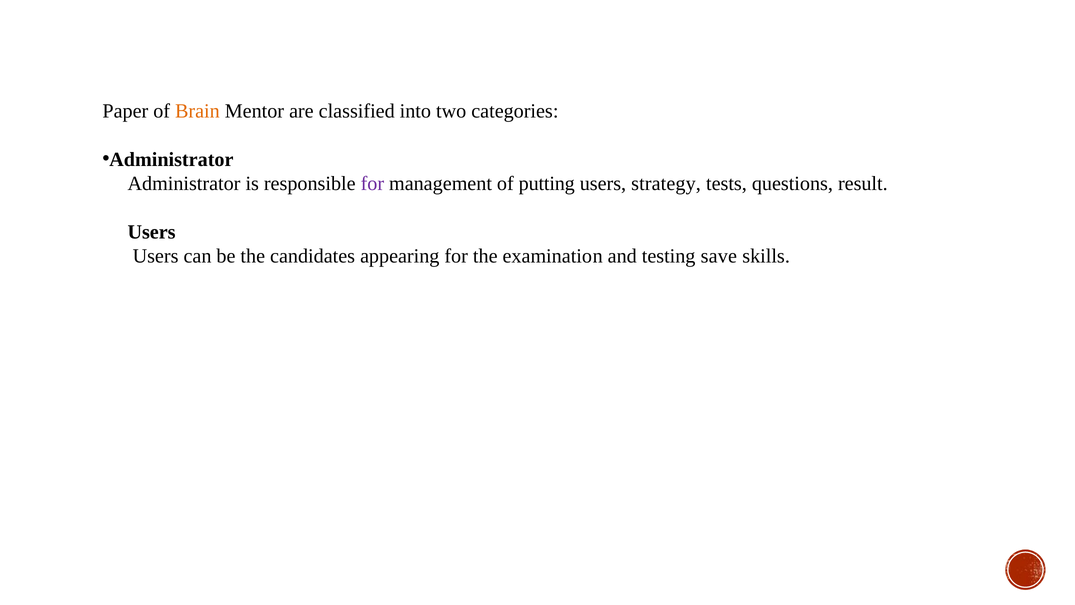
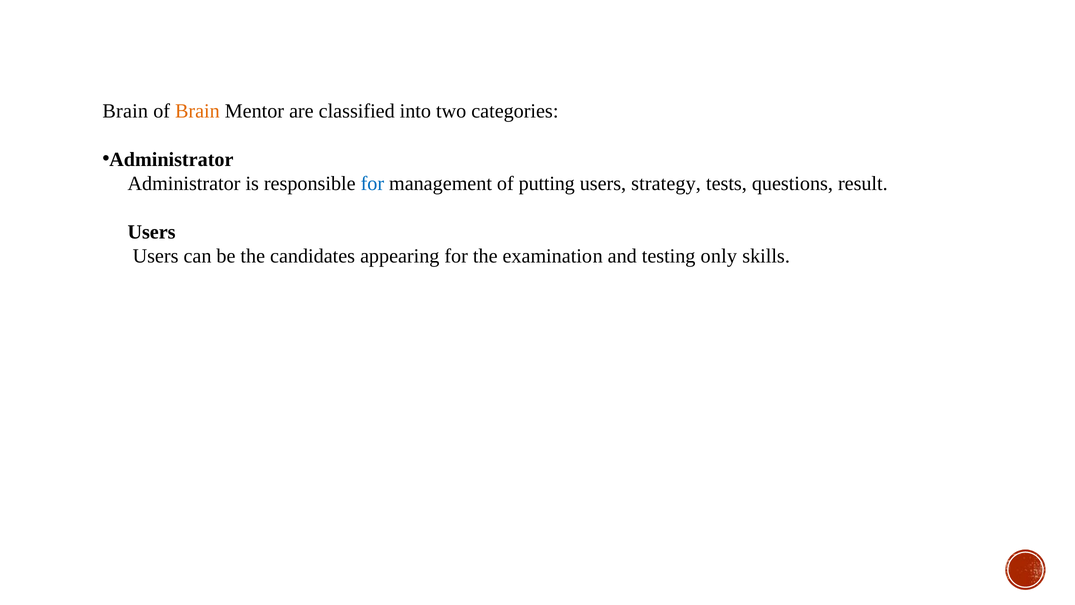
Paper: Paper -> Brain (125, 111)
for colour: purple -> blue (372, 183)
save: save -> only (719, 256)
